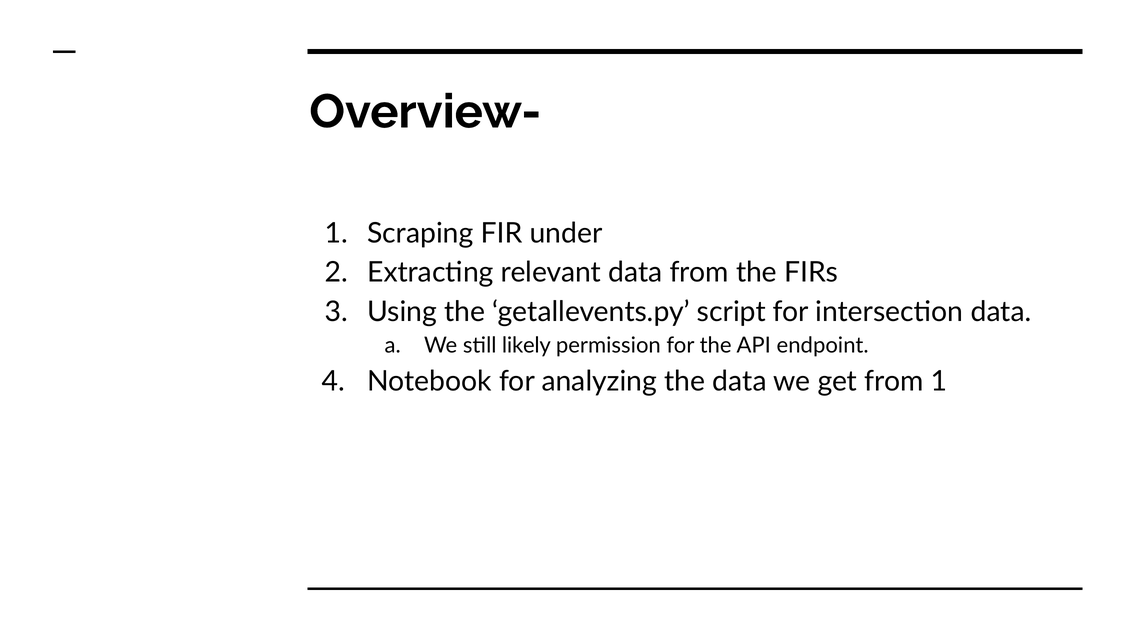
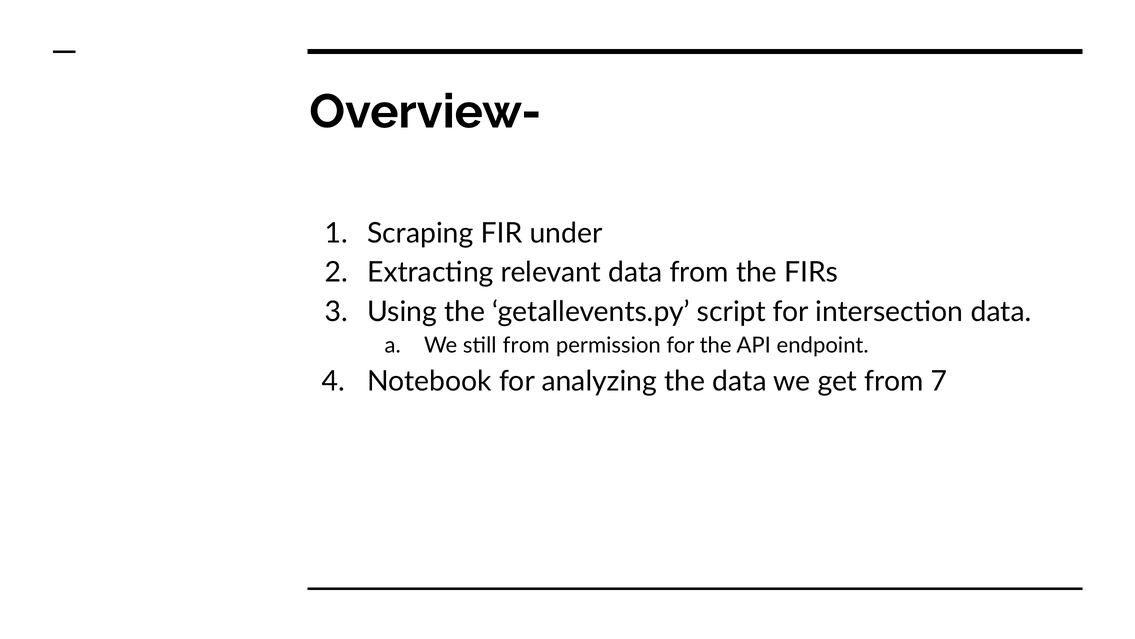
still likely: likely -> from (526, 345)
from 1: 1 -> 7 (939, 381)
